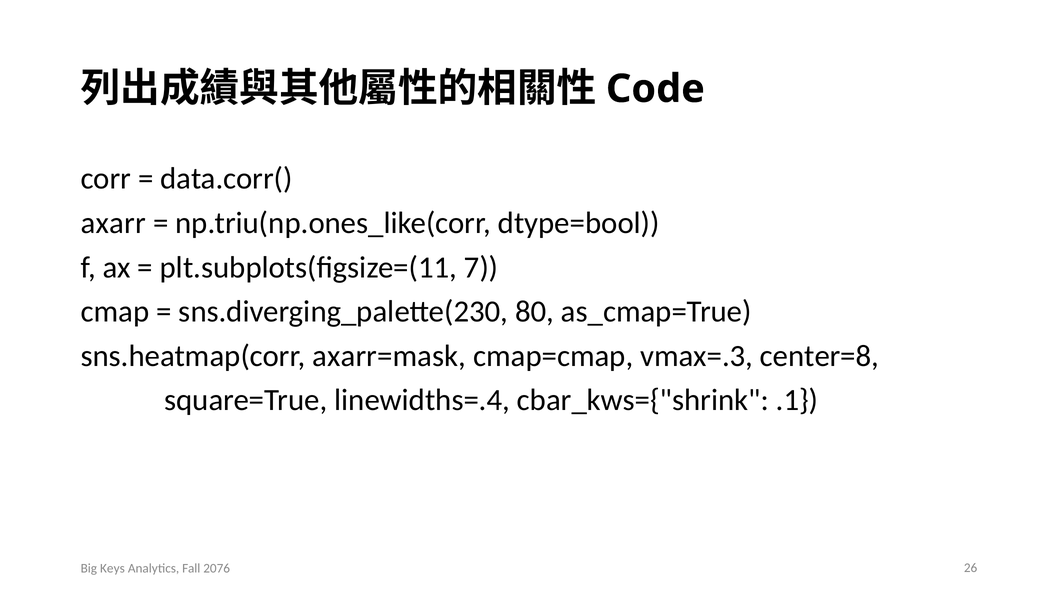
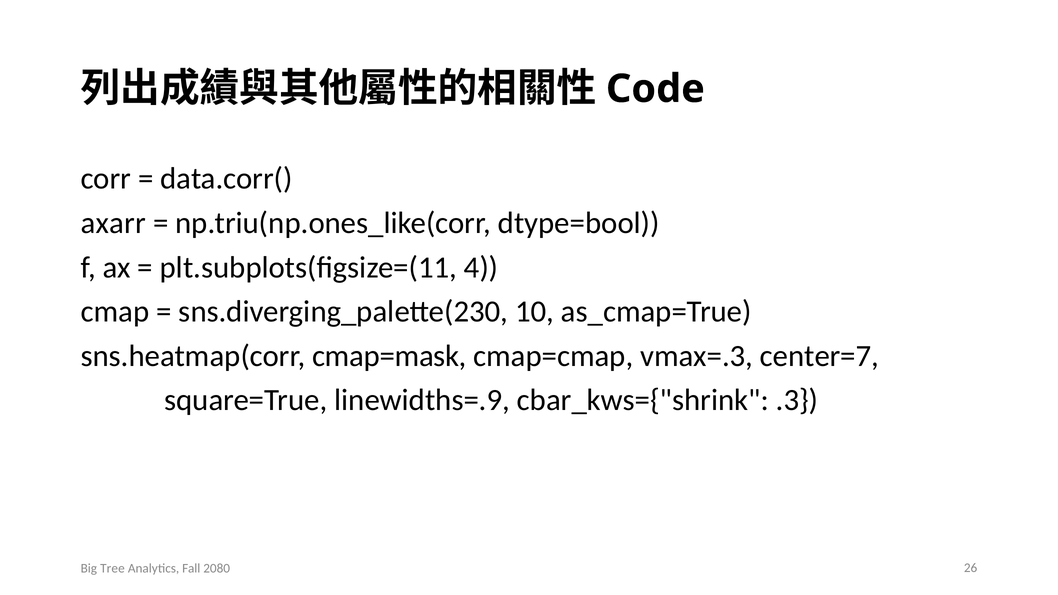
7: 7 -> 4 (481, 267)
80: 80 -> 10 (534, 312)
axarr=mask: axarr=mask -> cmap=mask (389, 356)
center=8: center=8 -> center=7 (819, 356)
linewidths=.4: linewidths=.4 -> linewidths=.9 (422, 400)
.1: .1 -> .3 (797, 400)
Keys: Keys -> Tree (112, 568)
2076: 2076 -> 2080 (217, 568)
